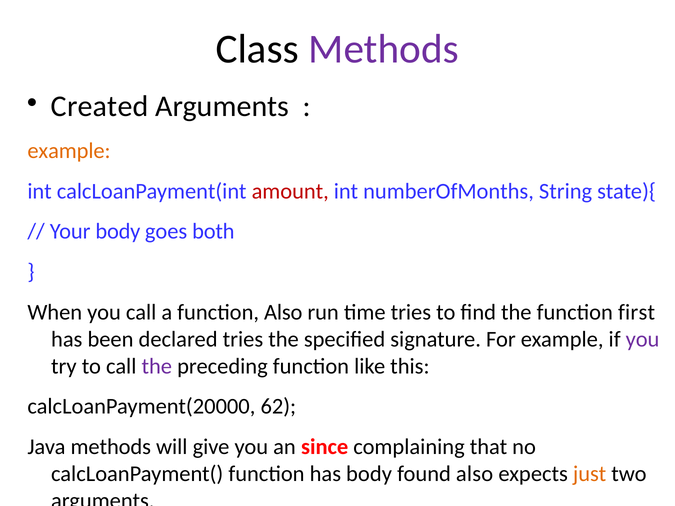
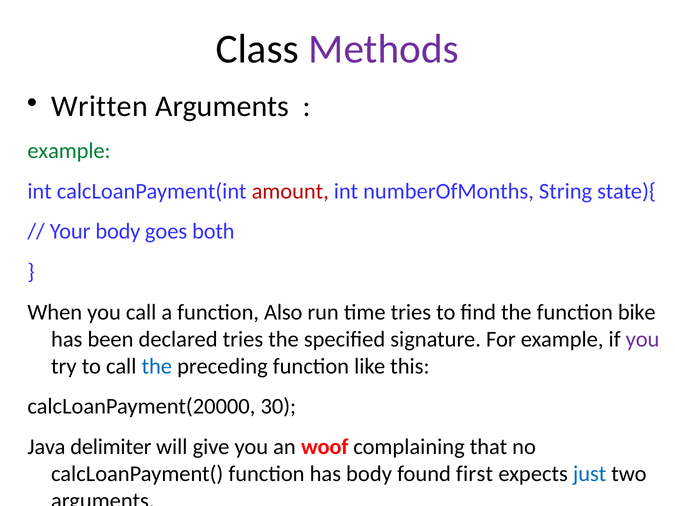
Created: Created -> Written (100, 106)
example colour: orange -> green (69, 151)
first: first -> bike (637, 312)
the colour: purple -> blue (157, 366)
62: 62 -> 30 (278, 407)
Java methods: methods -> delimiter (111, 447)
since: since -> woof (325, 447)
found also: also -> first (475, 474)
just colour: orange -> blue (590, 474)
